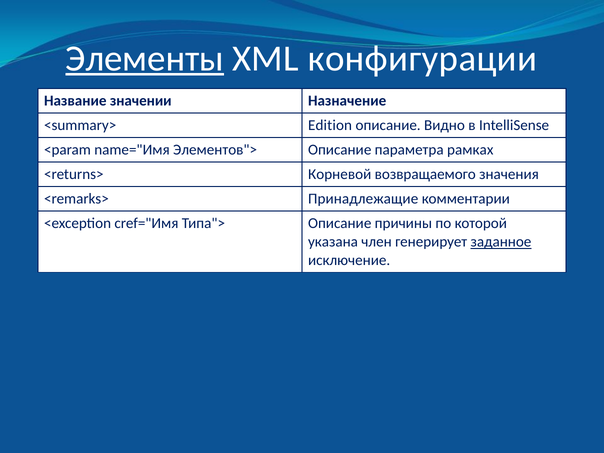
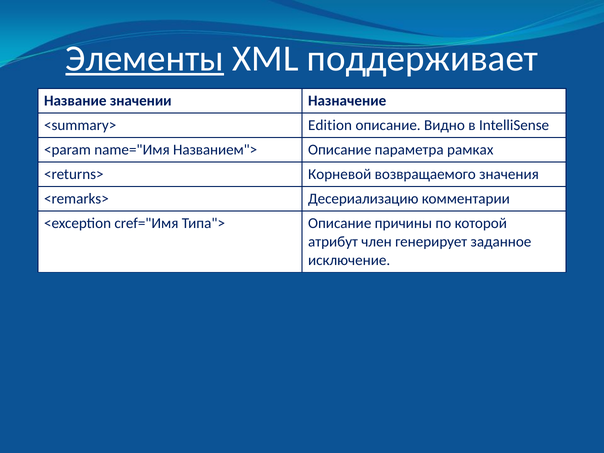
конфигурации: конфигурации -> поддерживает (423, 58)
Элементов">: Элементов"> -> Названием"> (215, 150)
Принадлежащие: Принадлежащие -> Десериализацию (363, 199)
указана: указана -> атрибут (333, 242)
заданное underline: present -> none (501, 242)
